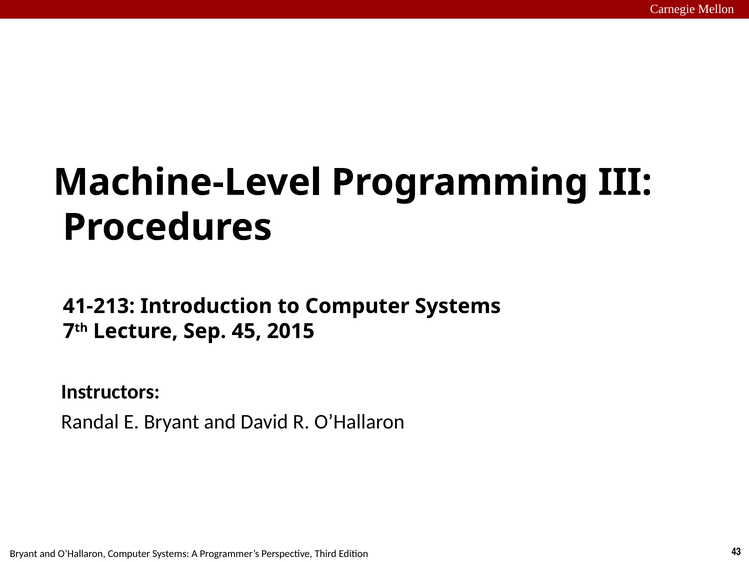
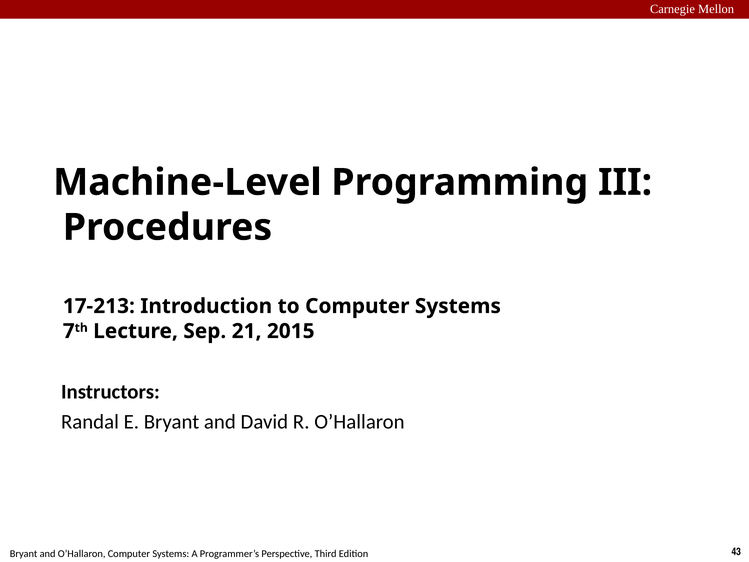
41-213: 41-213 -> 17-213 (99, 306)
45: 45 -> 21 (247, 331)
